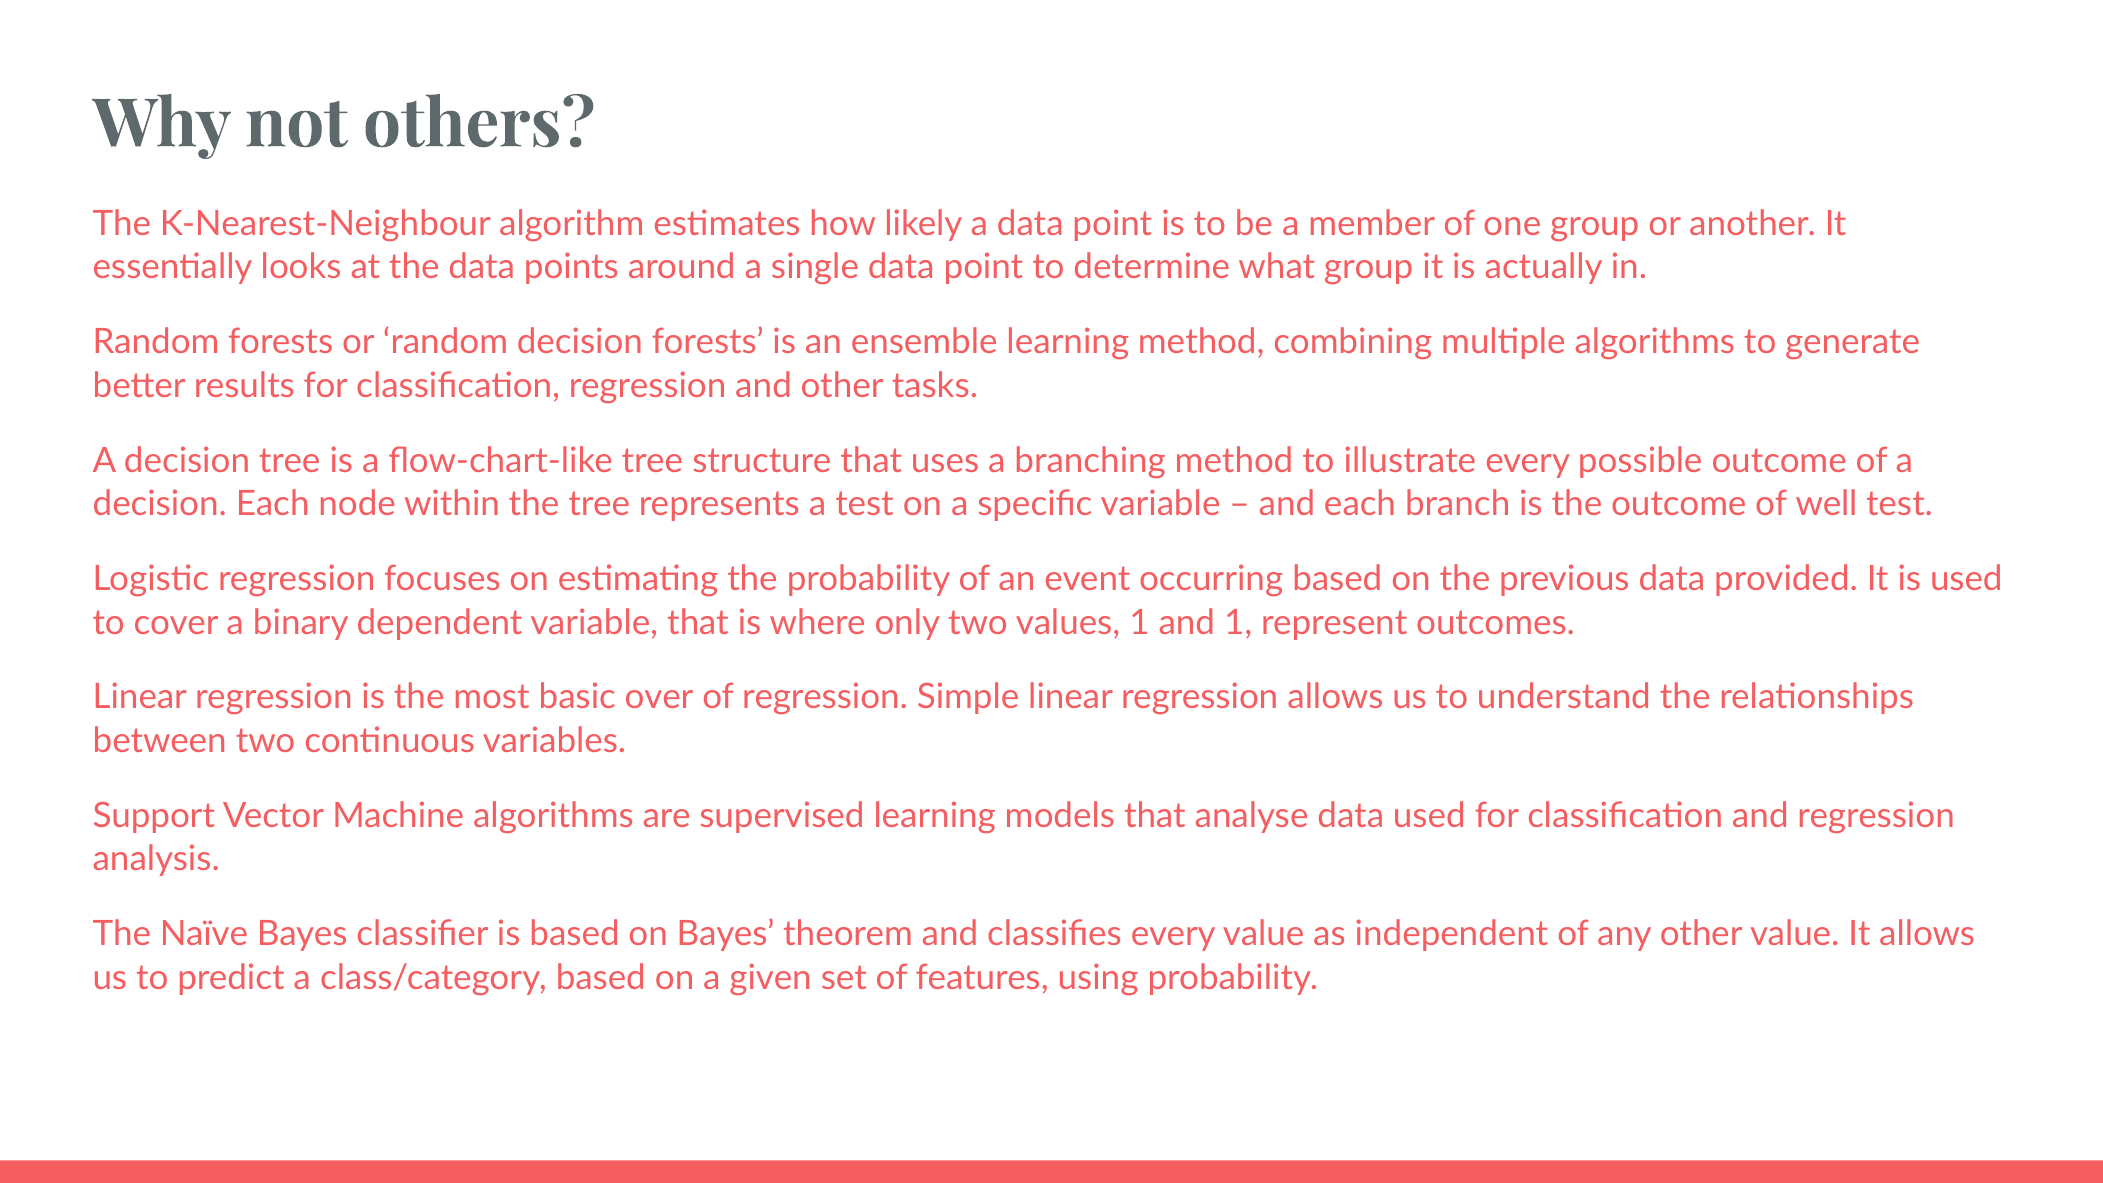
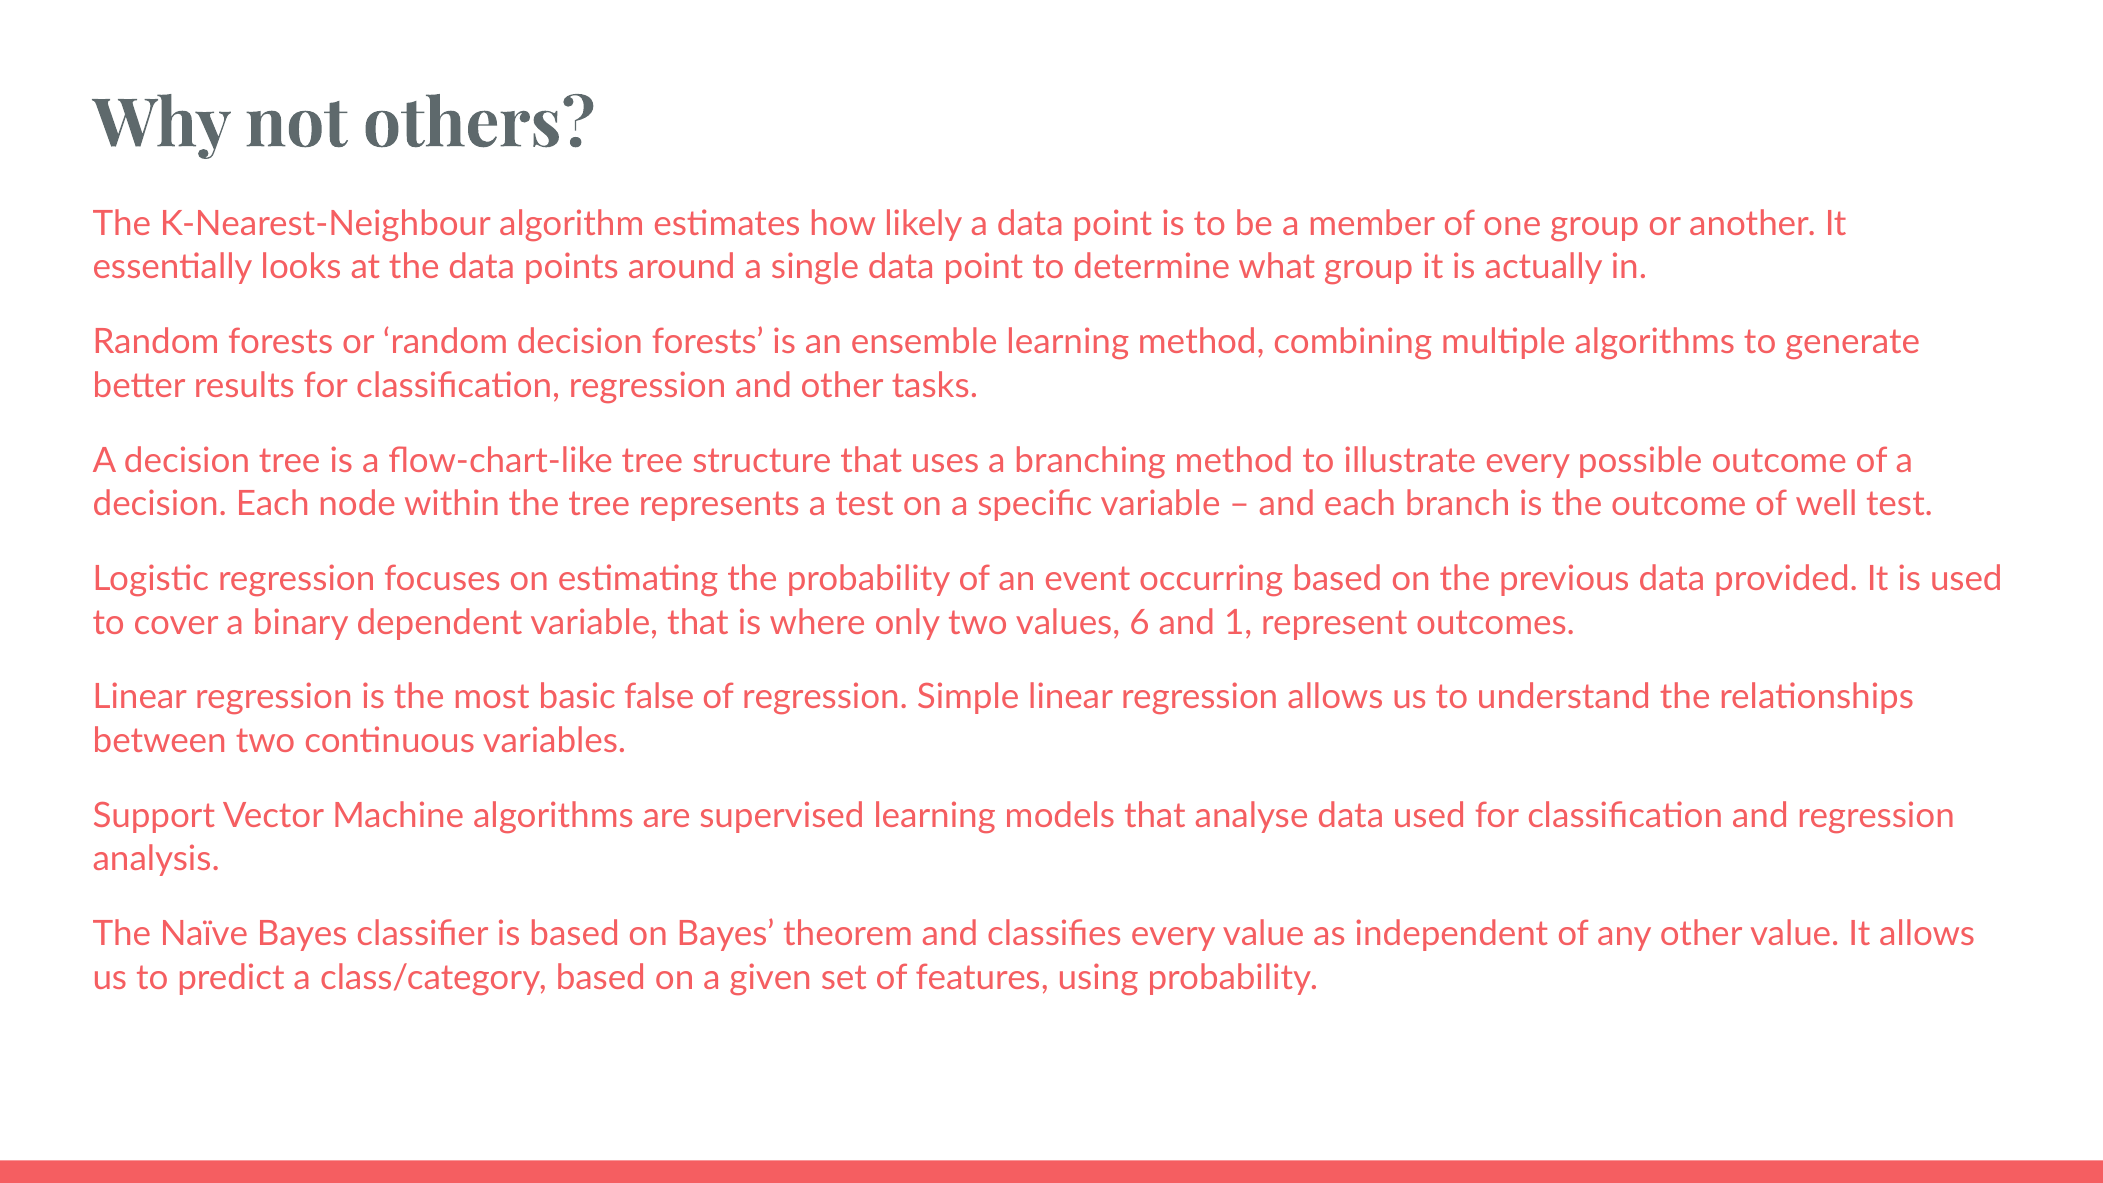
values 1: 1 -> 6 (1139, 622)
over: over -> false (659, 697)
